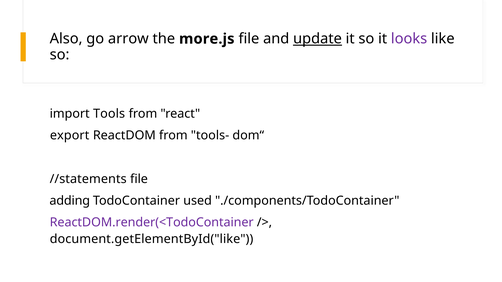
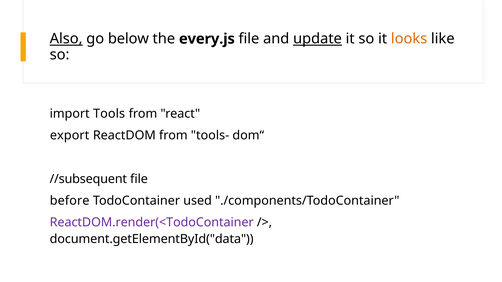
Also underline: none -> present (66, 39)
arrow: arrow -> below (128, 39)
more.js: more.js -> every.js (207, 39)
looks colour: purple -> orange (409, 39)
//statements: //statements -> //subsequent (88, 179)
adding: adding -> before (70, 201)
document.getElementById("like: document.getElementById("like -> document.getElementById("data (152, 239)
